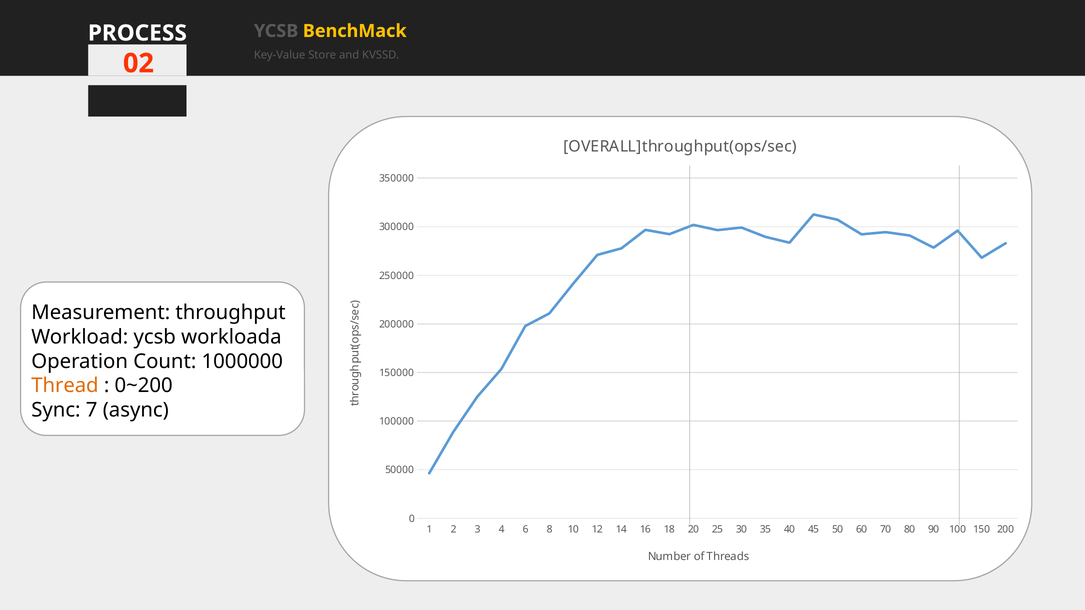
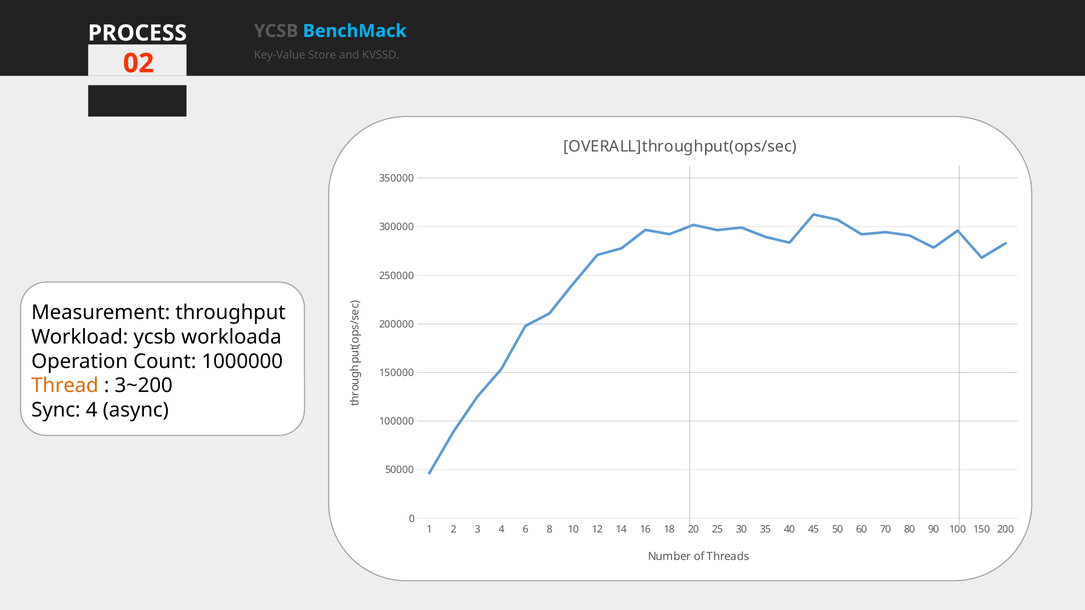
BenchMack colour: yellow -> light blue (355, 31)
0~200: 0~200 -> 3~200 (144, 386)
Sync 7: 7 -> 4 (92, 410)
